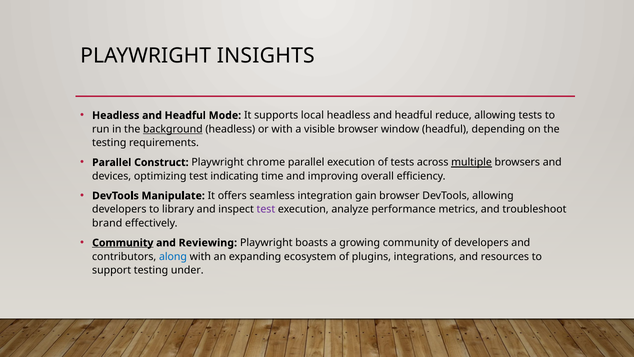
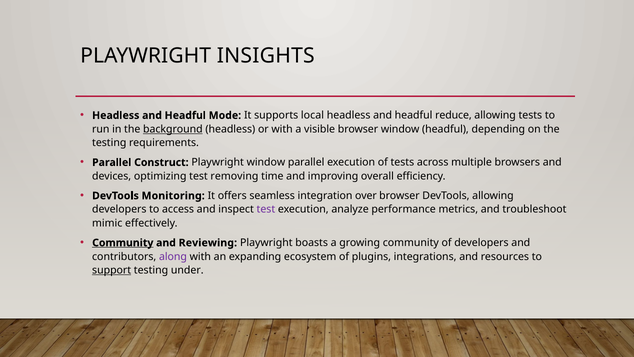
Playwright chrome: chrome -> window (266, 162)
multiple underline: present -> none (472, 162)
indicating: indicating -> removing (234, 176)
Manipulate: Manipulate -> Monitoring (173, 196)
gain: gain -> over (366, 196)
library: library -> access (178, 209)
brand: brand -> mimic (107, 223)
along colour: blue -> purple (173, 256)
support underline: none -> present (112, 270)
